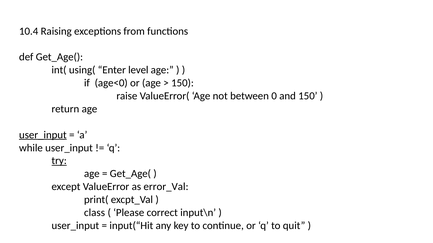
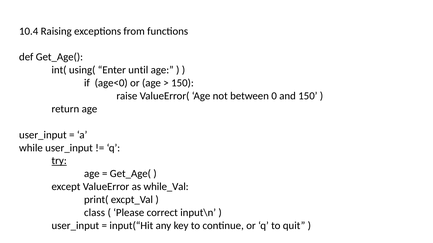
level: level -> until (138, 70)
user_input underline: present -> none (43, 135)
error_Val: error_Val -> while_Val (166, 187)
